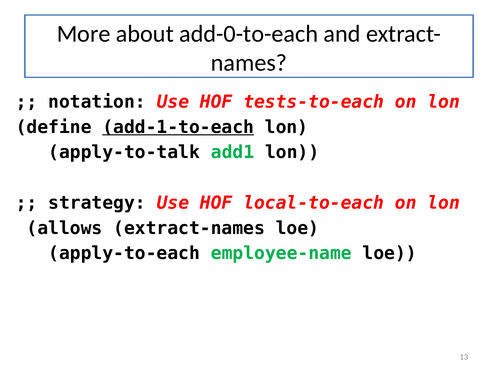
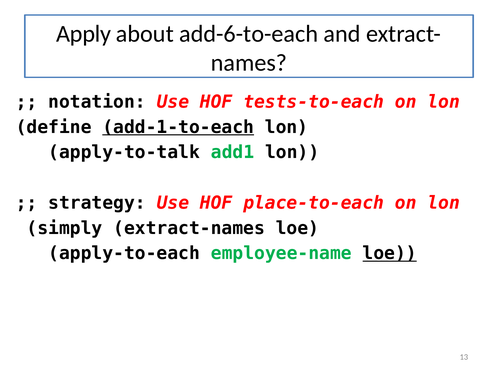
More: More -> Apply (84, 34)
add-0-to-each: add-0-to-each -> add-6-to-each (249, 34)
local-to-each: local-to-each -> place-to-each (314, 203)
allows: allows -> simply (65, 228)
loe underline: none -> present (390, 253)
